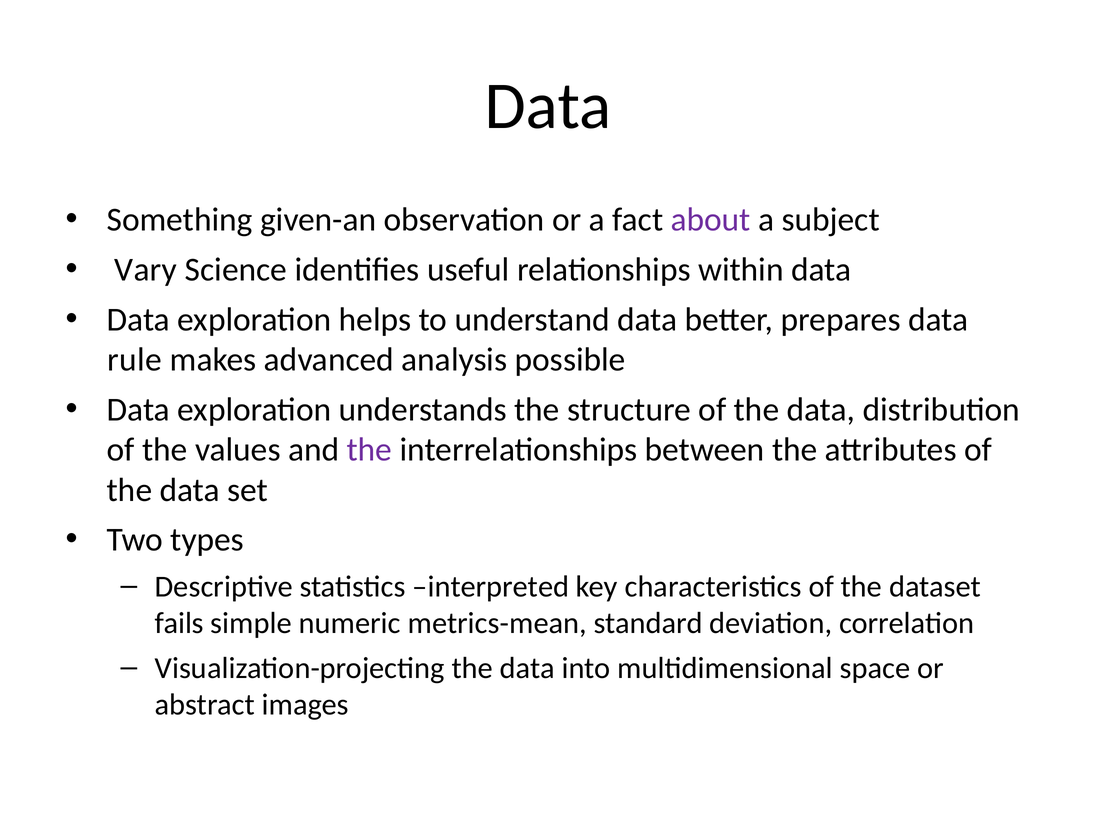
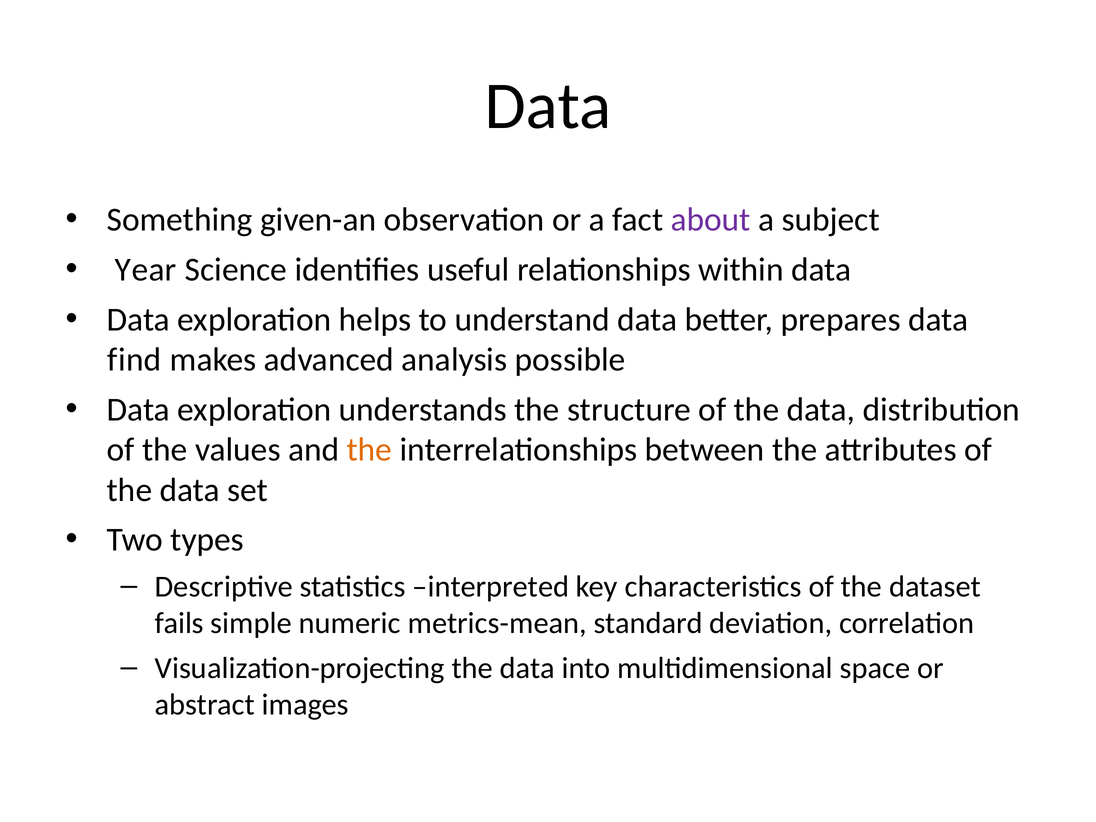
Vary: Vary -> Year (146, 270)
rule: rule -> find (134, 360)
the colour: purple -> orange (369, 450)
